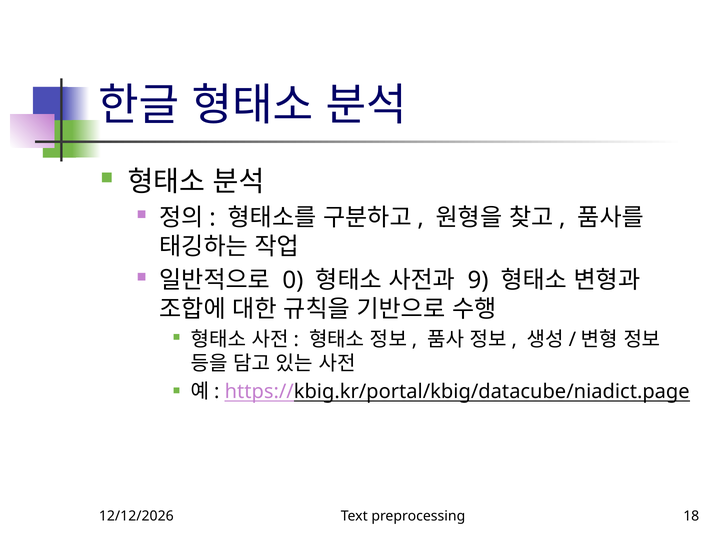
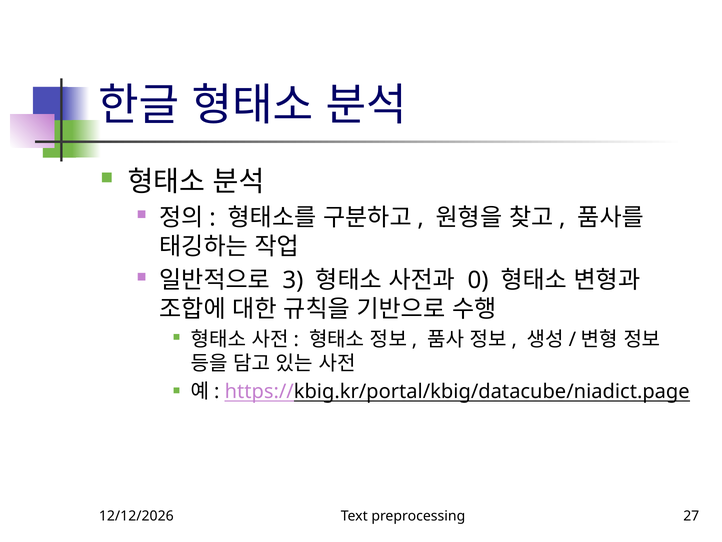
0: 0 -> 3 (293, 280)
9: 9 -> 0 (478, 280)
18: 18 -> 27 (691, 516)
